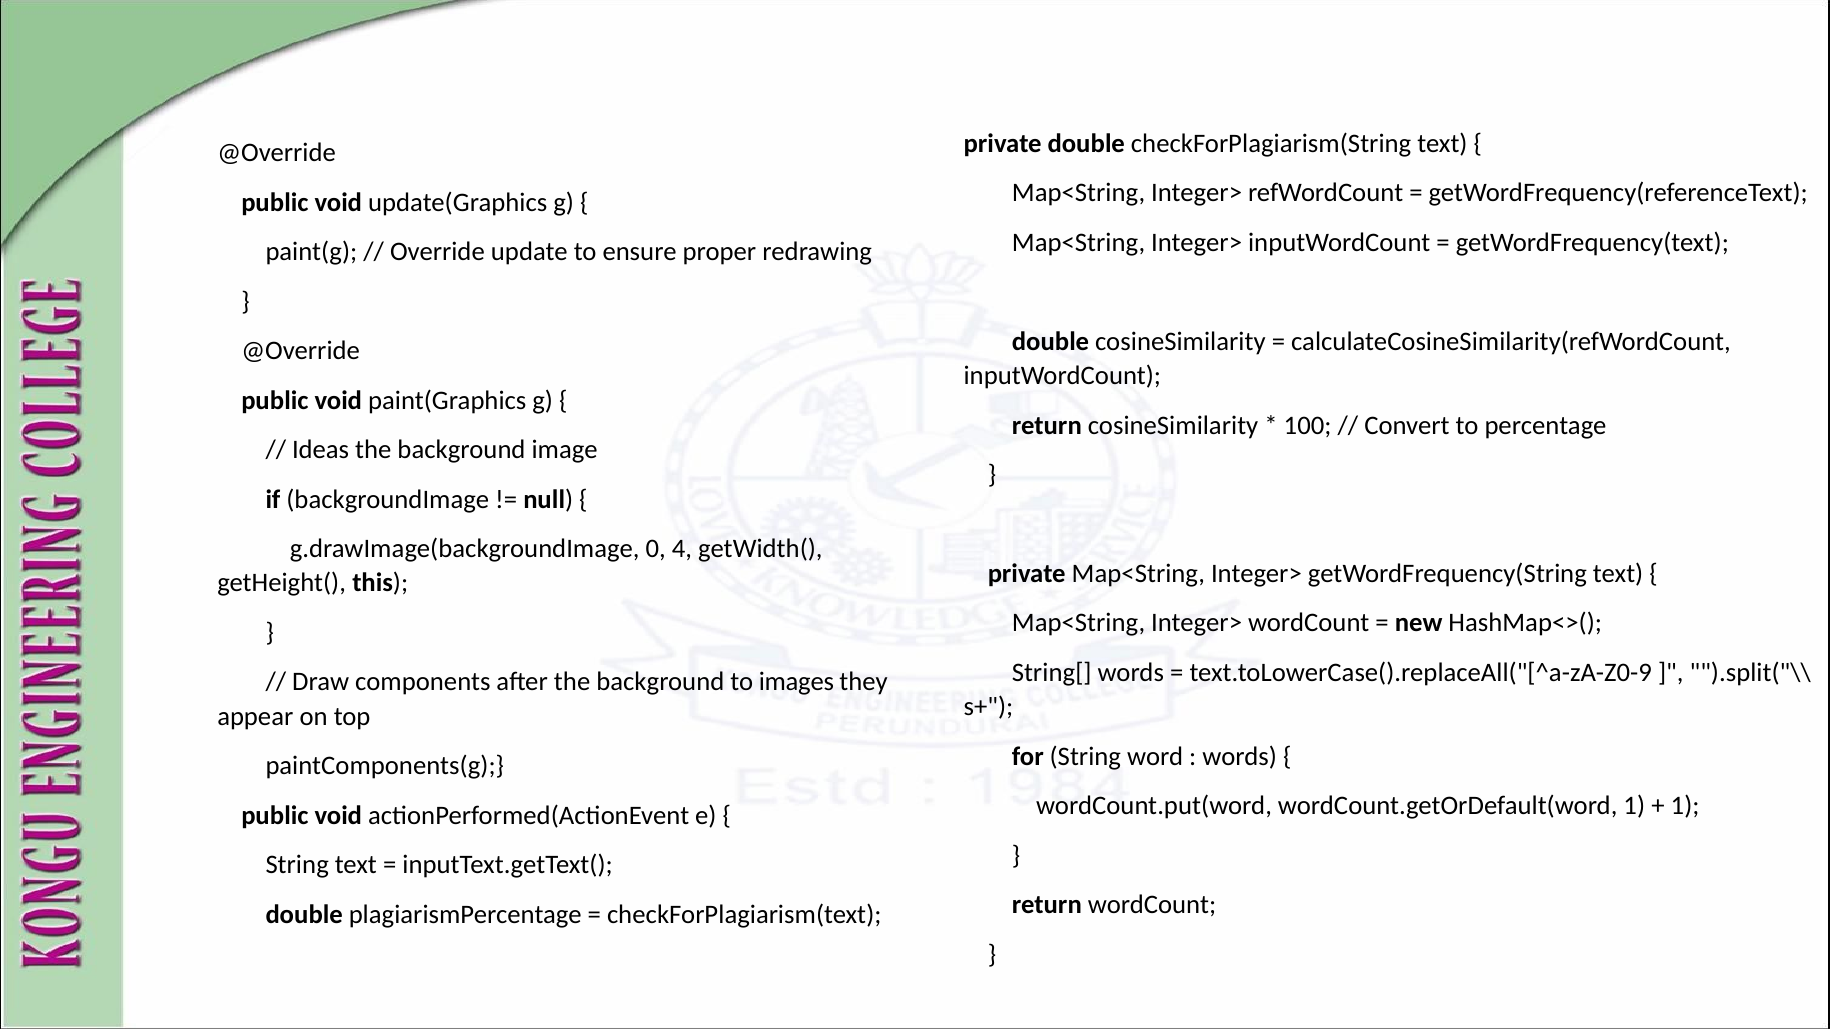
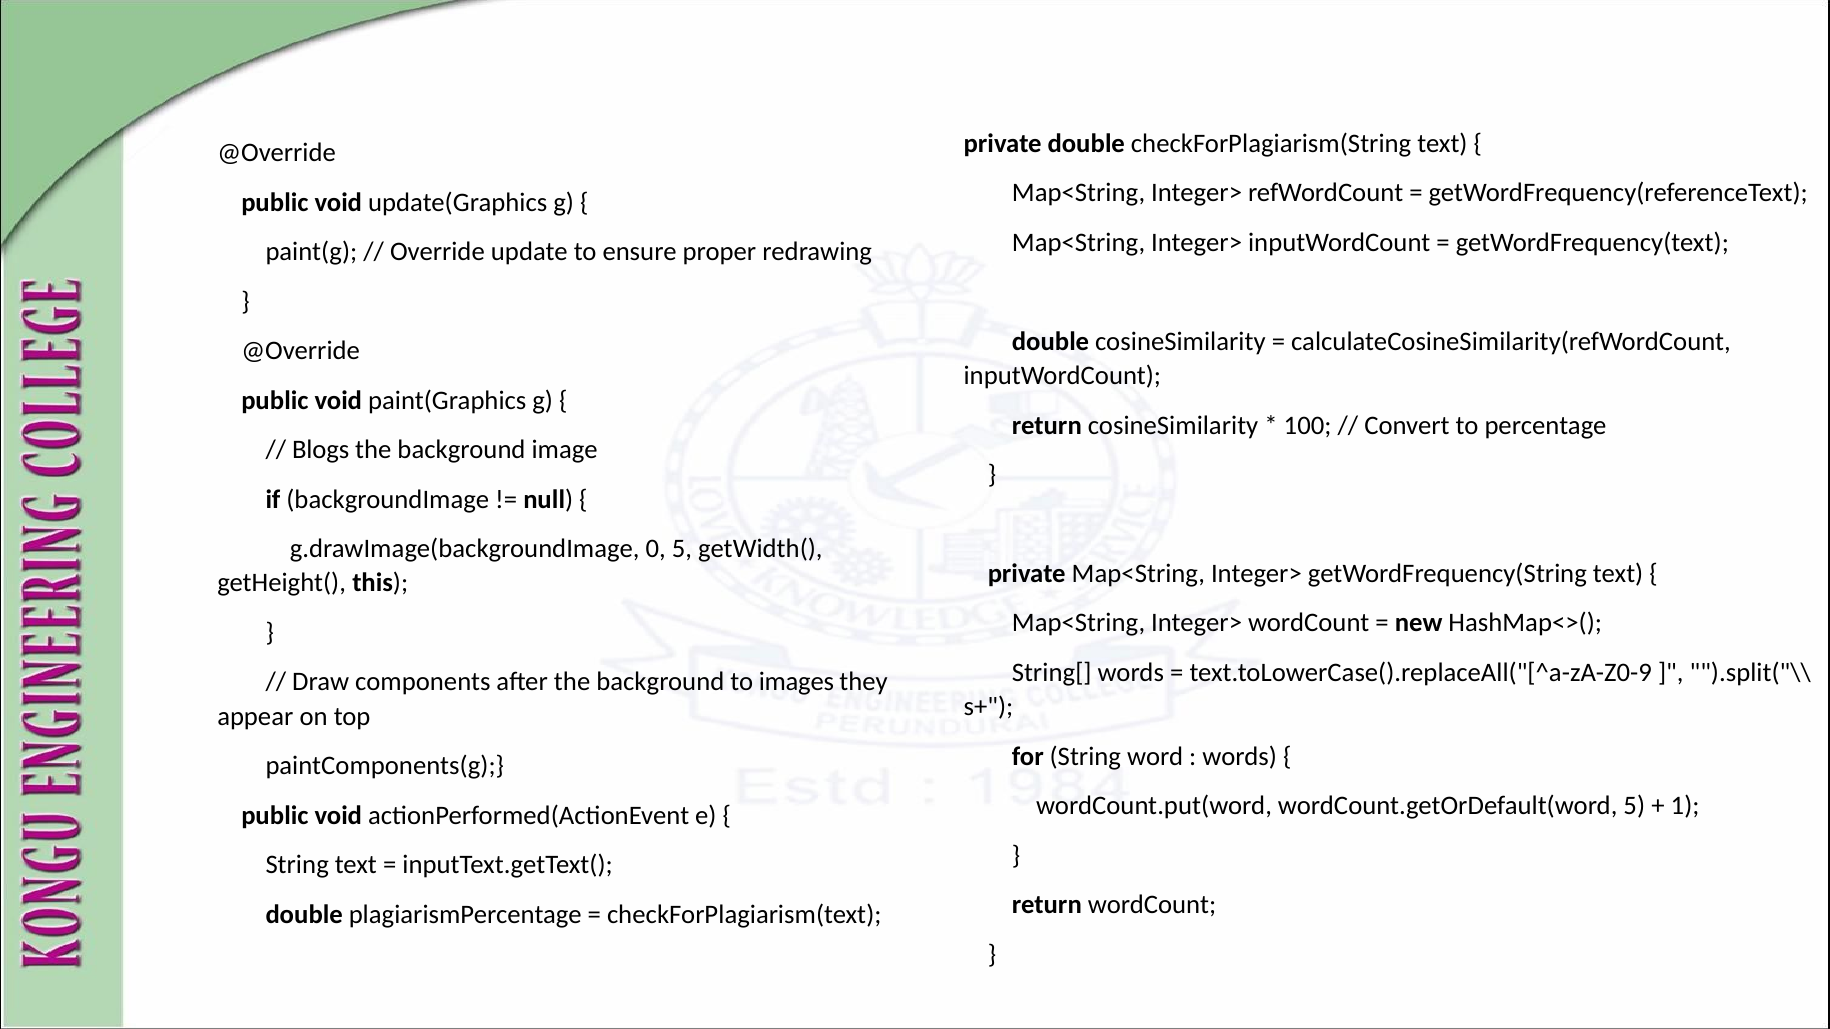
Ideas: Ideas -> Blogs (321, 450)
0 4: 4 -> 5 (682, 549)
wordCount.getOrDefault(word 1: 1 -> 5 (1634, 806)
